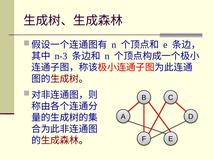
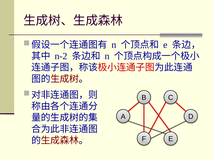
n-3: n-3 -> n-2 (61, 56)
